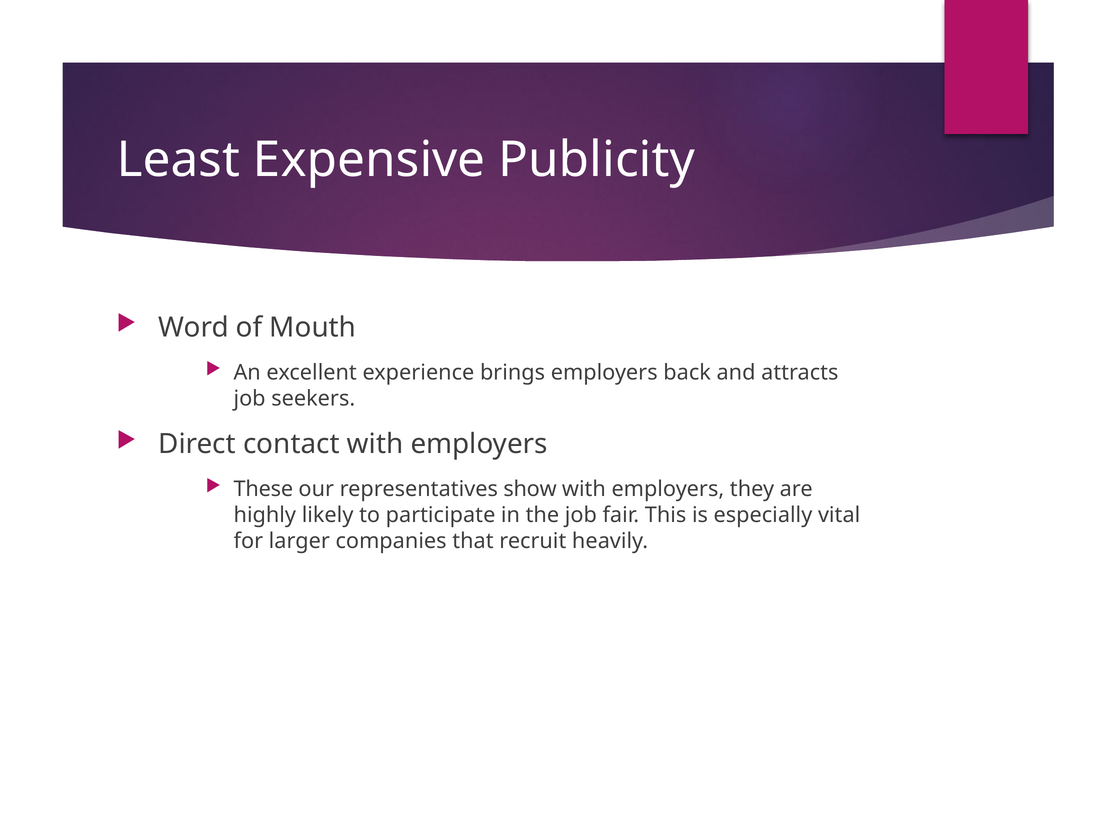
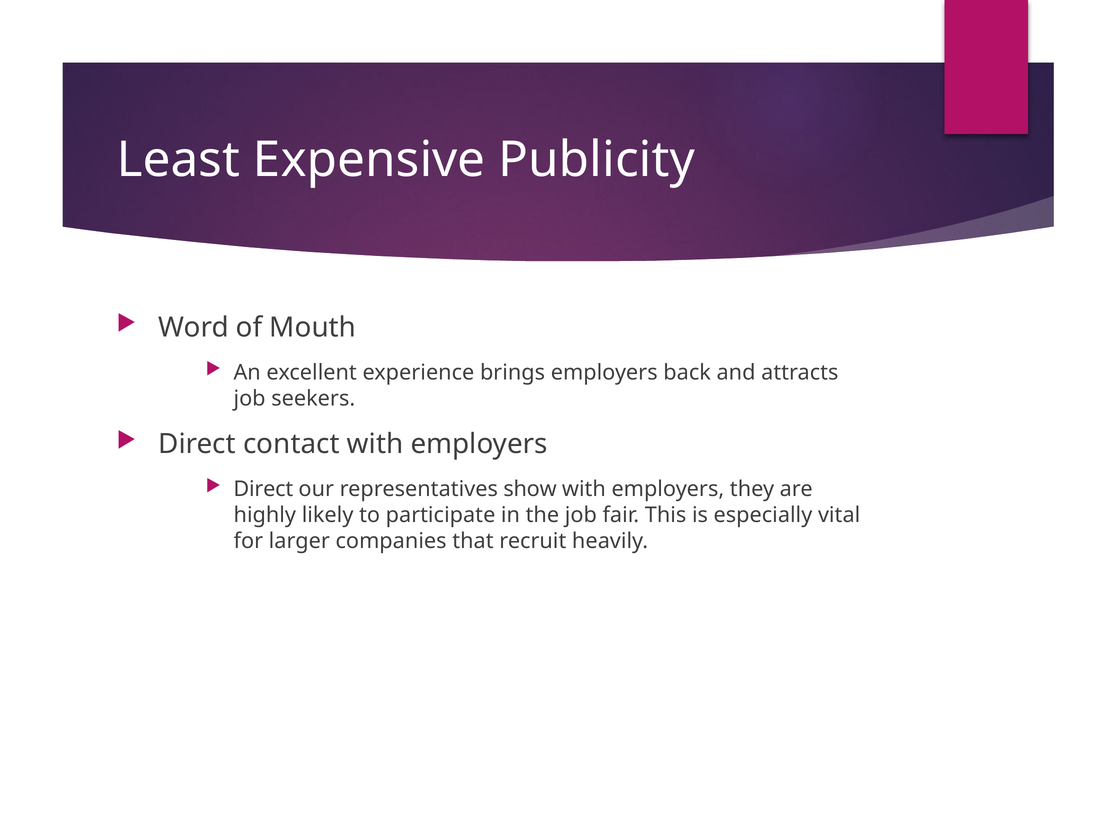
These: These -> Direct (263, 489)
